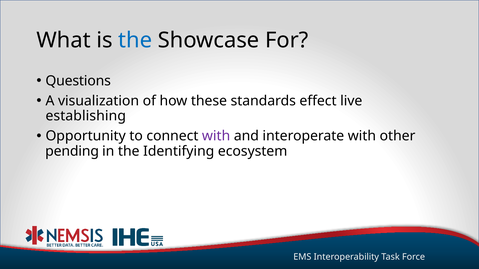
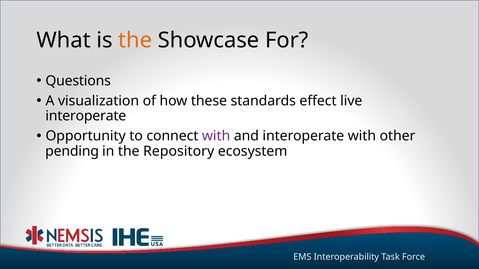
the colour: blue -> orange (135, 40)
establishing: establishing -> interoperate (86, 116)
Identifying: Identifying -> Repository (179, 151)
